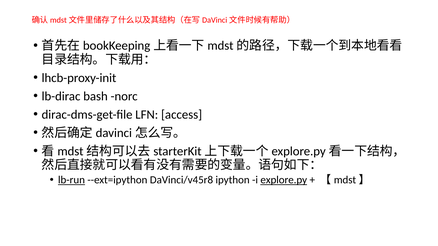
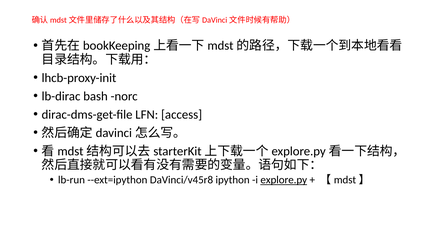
lb-run underline: present -> none (71, 180)
